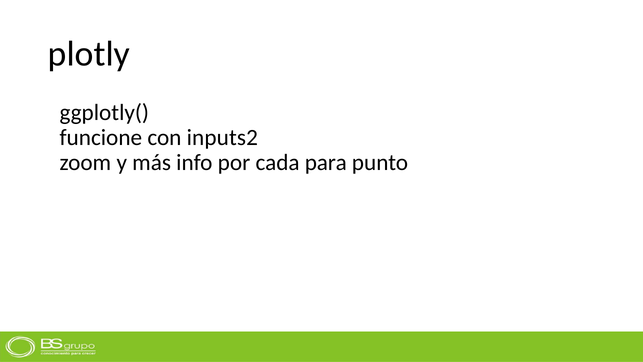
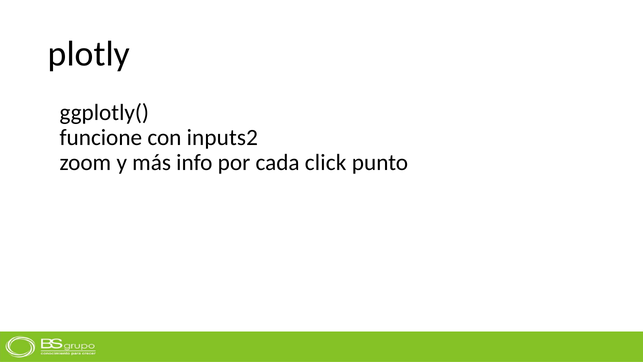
para: para -> click (326, 163)
